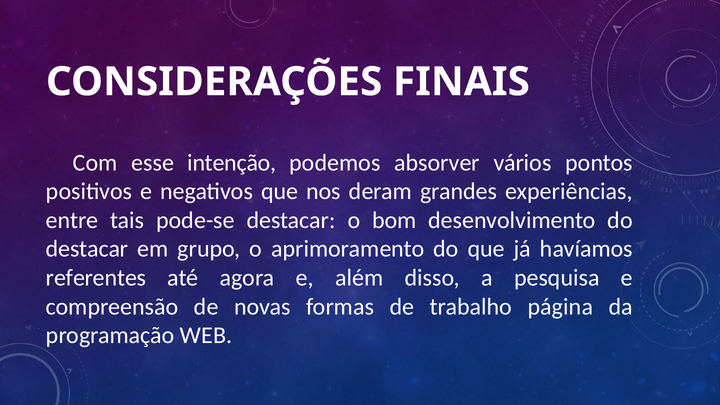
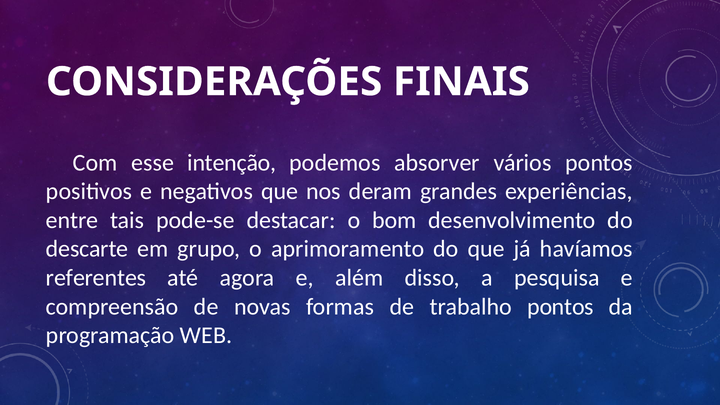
destacar: destacar -> descarte (87, 249)
trabalho página: página -> pontos (561, 307)
